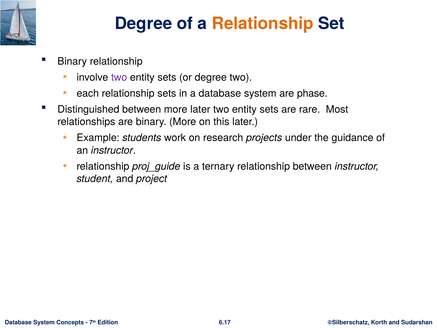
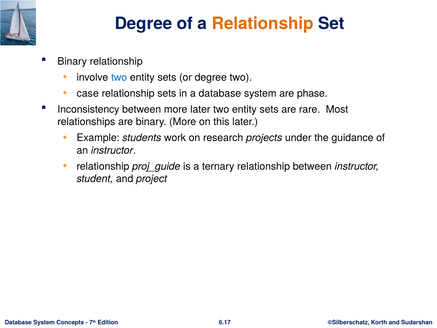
two colour: purple -> blue (119, 77)
each: each -> case (88, 93)
Distinguished: Distinguished -> Inconsistency (88, 109)
